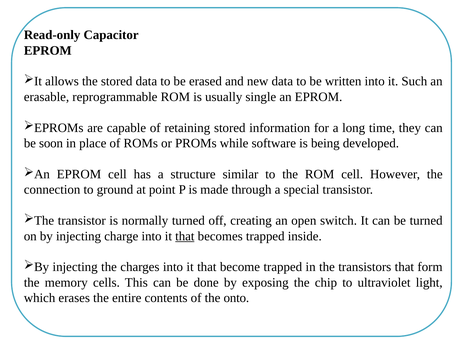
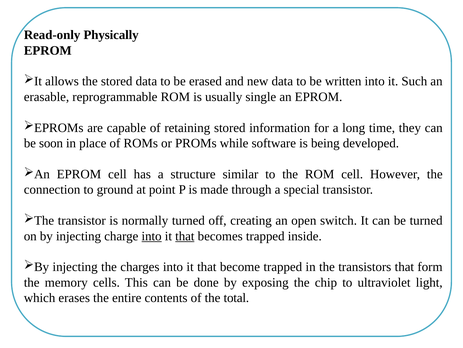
Capacitor: Capacitor -> Physically (111, 35)
into underline: none -> present (152, 236)
onto: onto -> total (236, 297)
